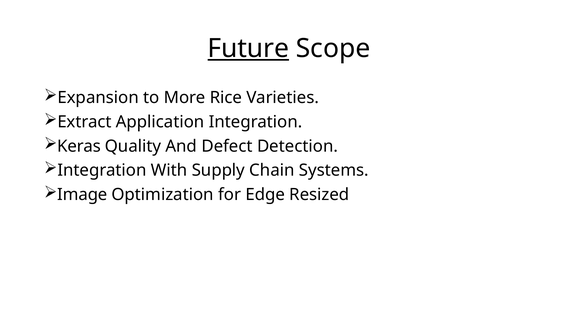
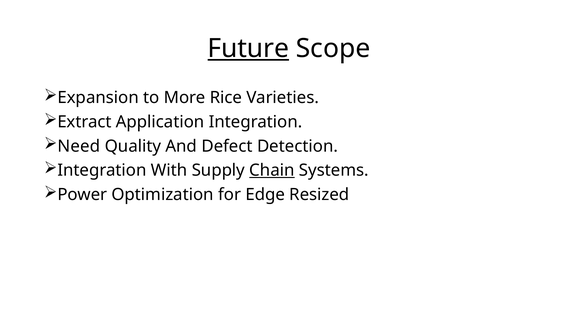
Keras: Keras -> Need (79, 146)
Chain underline: none -> present (272, 170)
Image: Image -> Power (82, 195)
